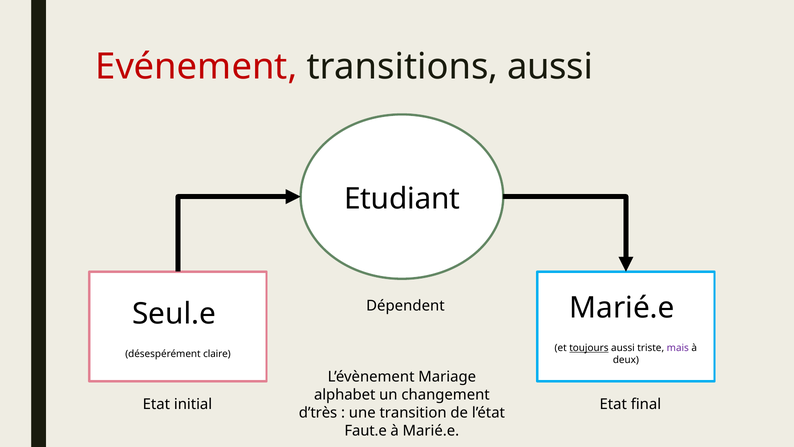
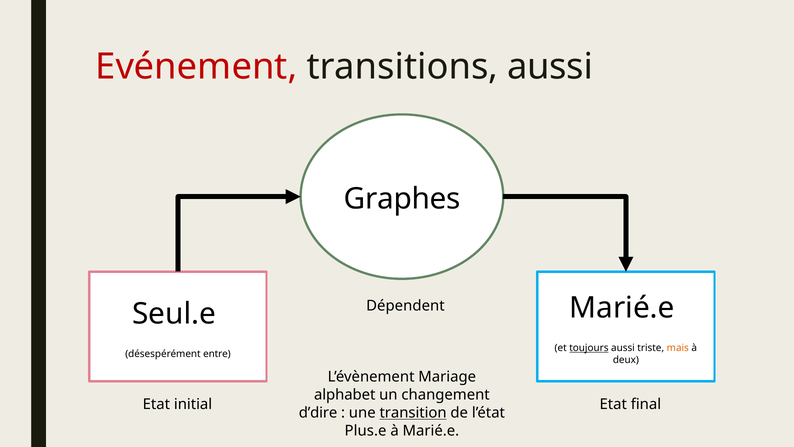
Etudiant: Etudiant -> Graphes (402, 199)
mais colour: purple -> orange (678, 348)
claire: claire -> entre (217, 354)
d’très: d’très -> d’dire (318, 412)
transition underline: none -> present (413, 412)
Faut.e: Faut.e -> Plus.e (366, 430)
